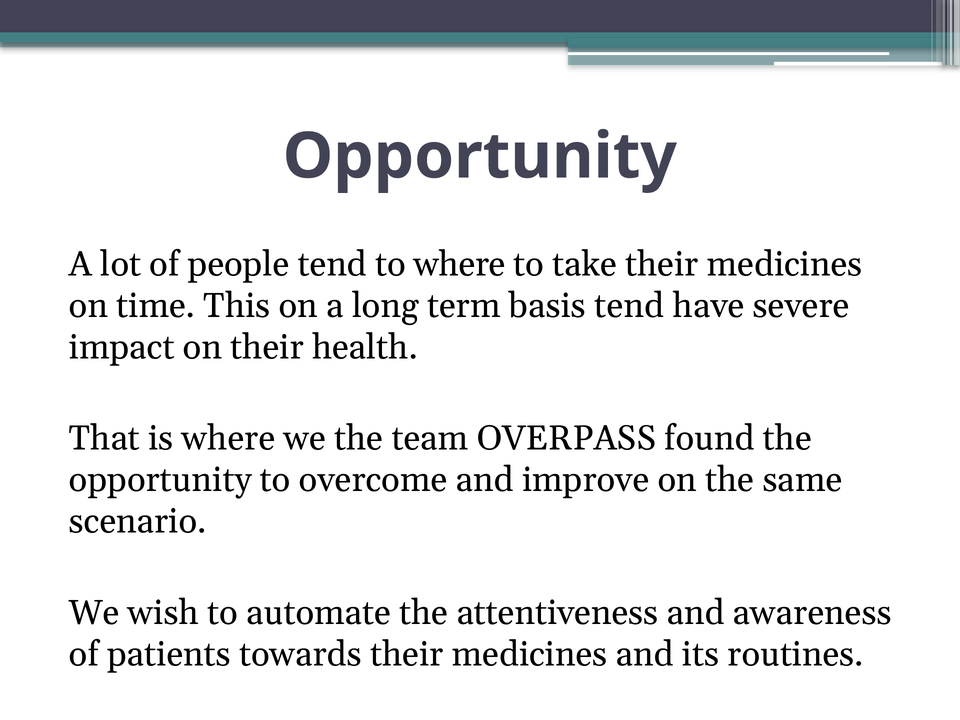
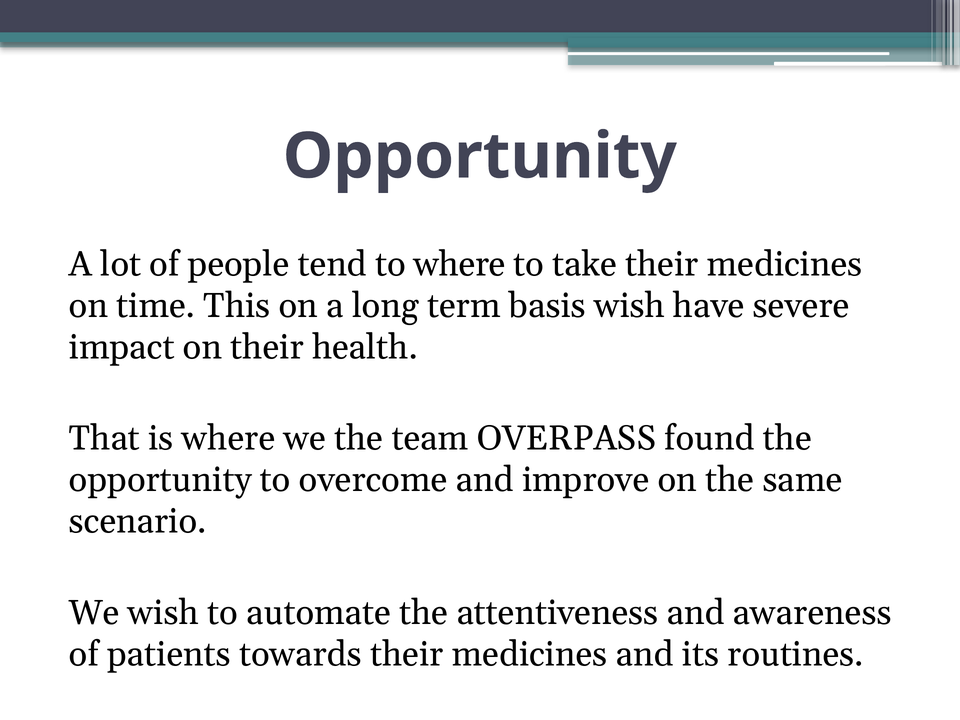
basis tend: tend -> wish (629, 306)
